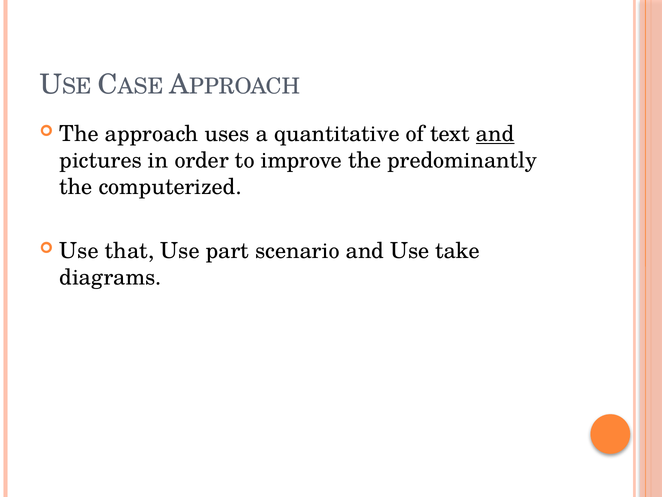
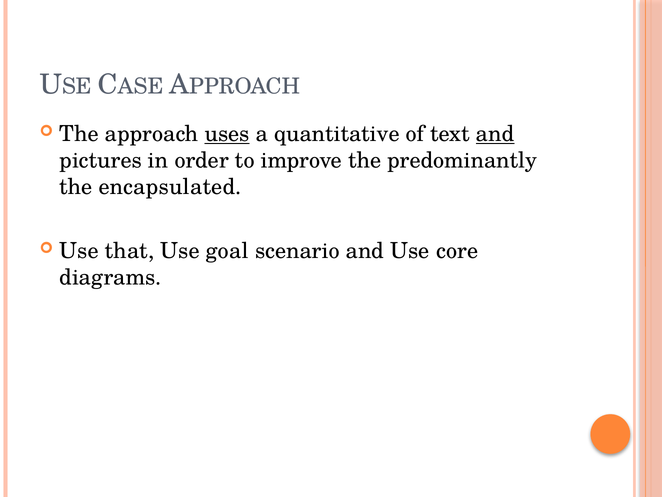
uses underline: none -> present (227, 134)
computerized: computerized -> encapsulated (170, 187)
part: part -> goal (227, 251)
take: take -> core (457, 251)
